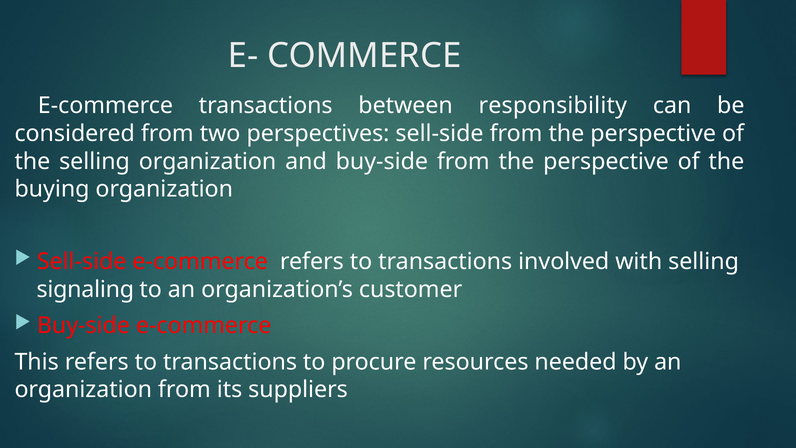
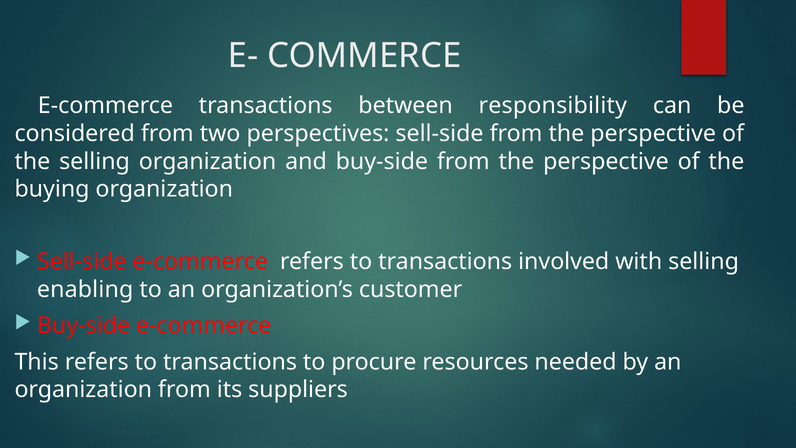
signaling: signaling -> enabling (85, 289)
